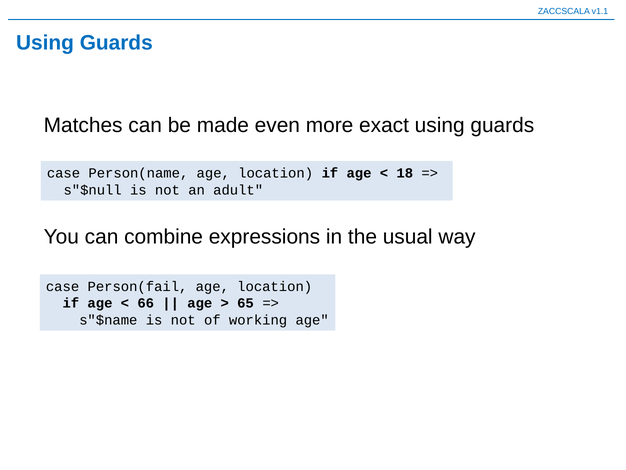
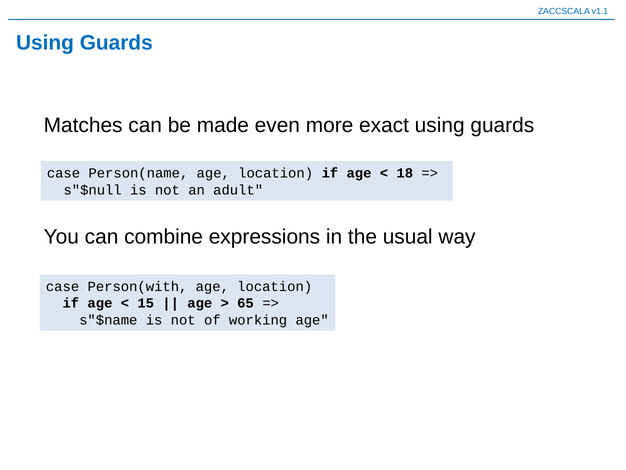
Person(fail: Person(fail -> Person(with (138, 286)
66: 66 -> 15 (146, 303)
